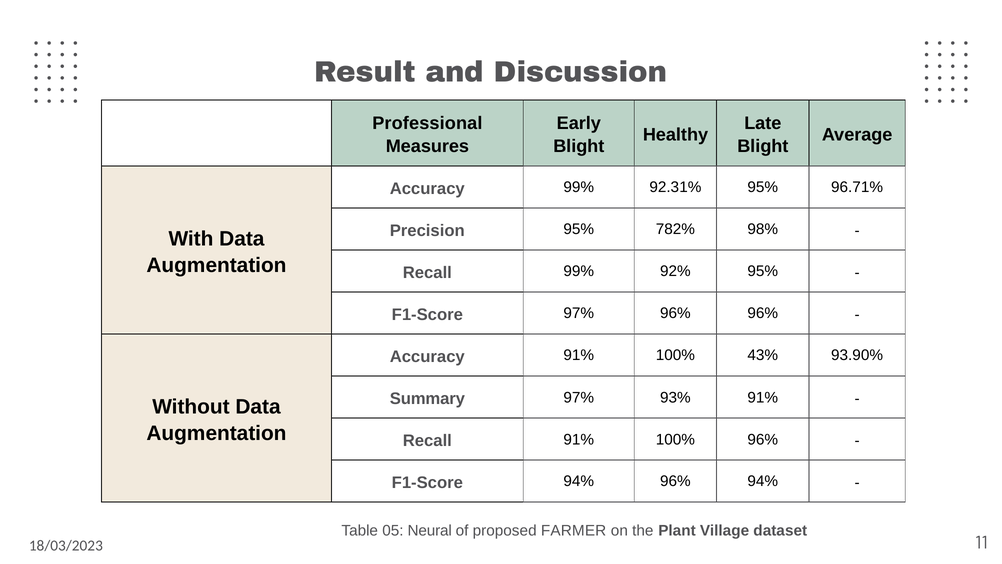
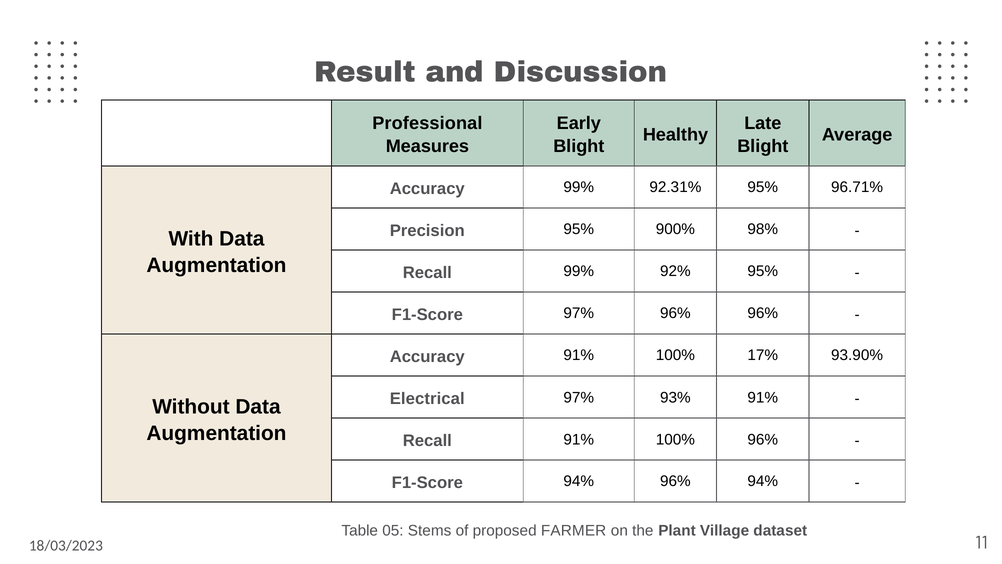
782%: 782% -> 900% (675, 229)
43%: 43% -> 17% (763, 355)
Summary: Summary -> Electrical (427, 399)
Neural: Neural -> Stems (430, 530)
